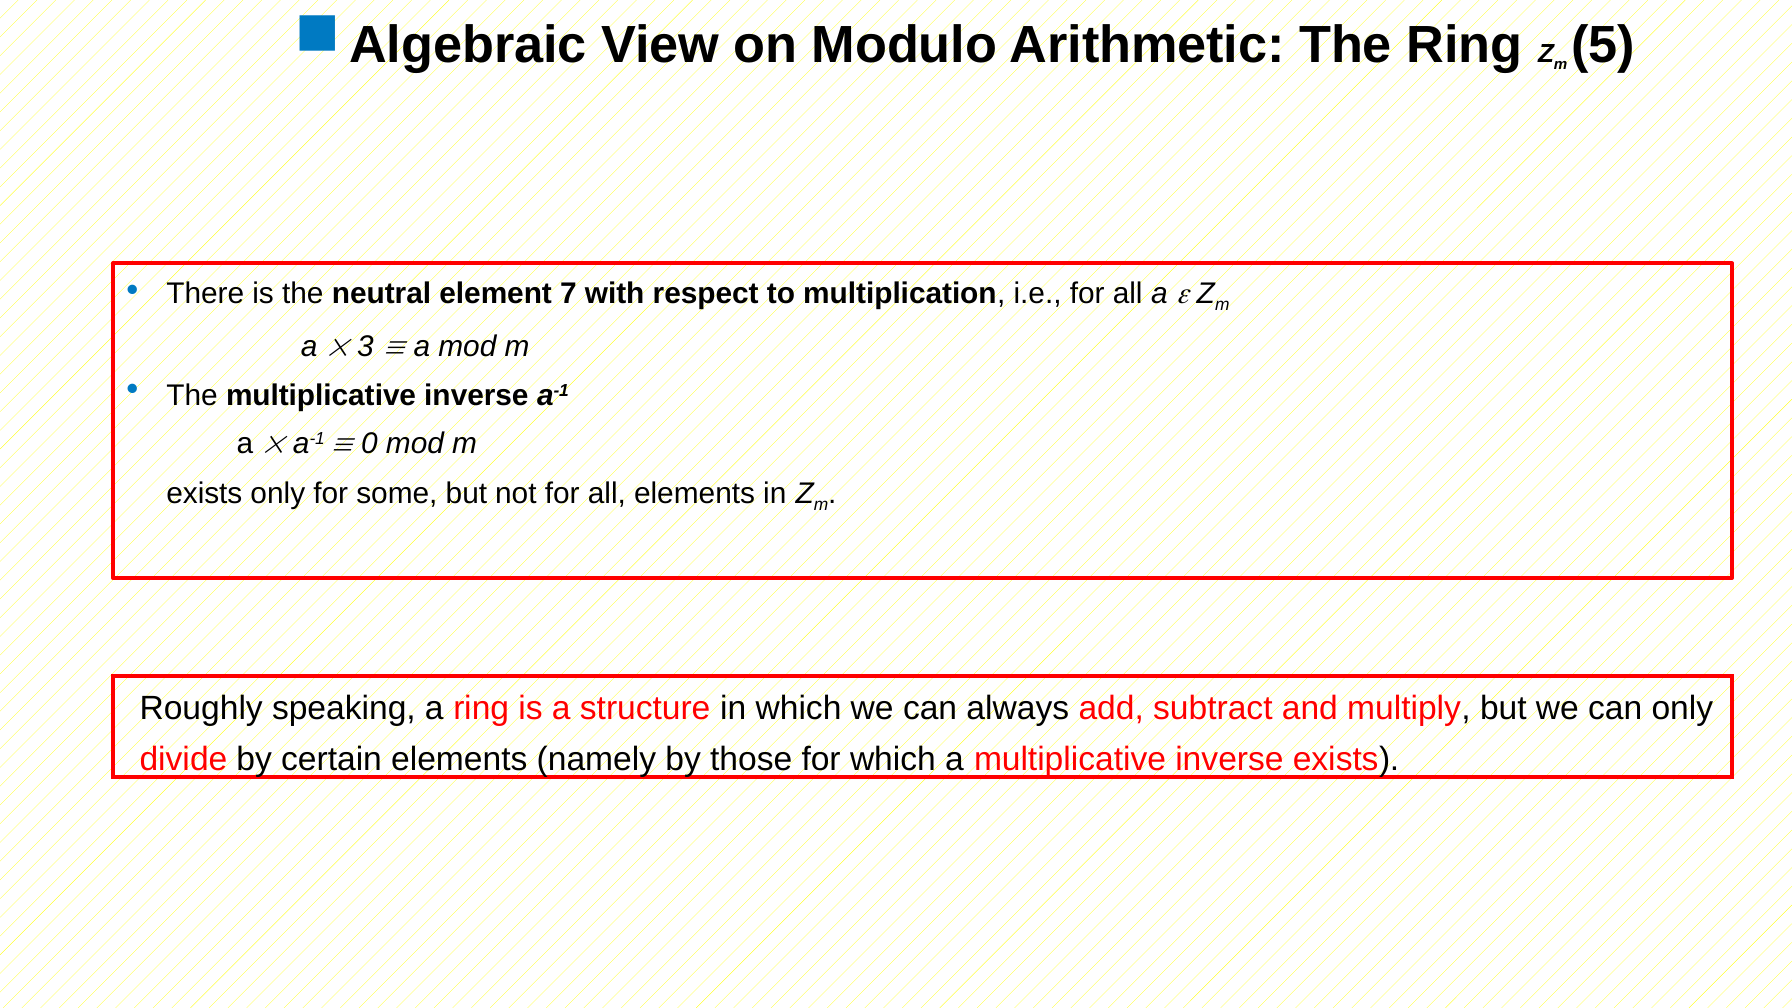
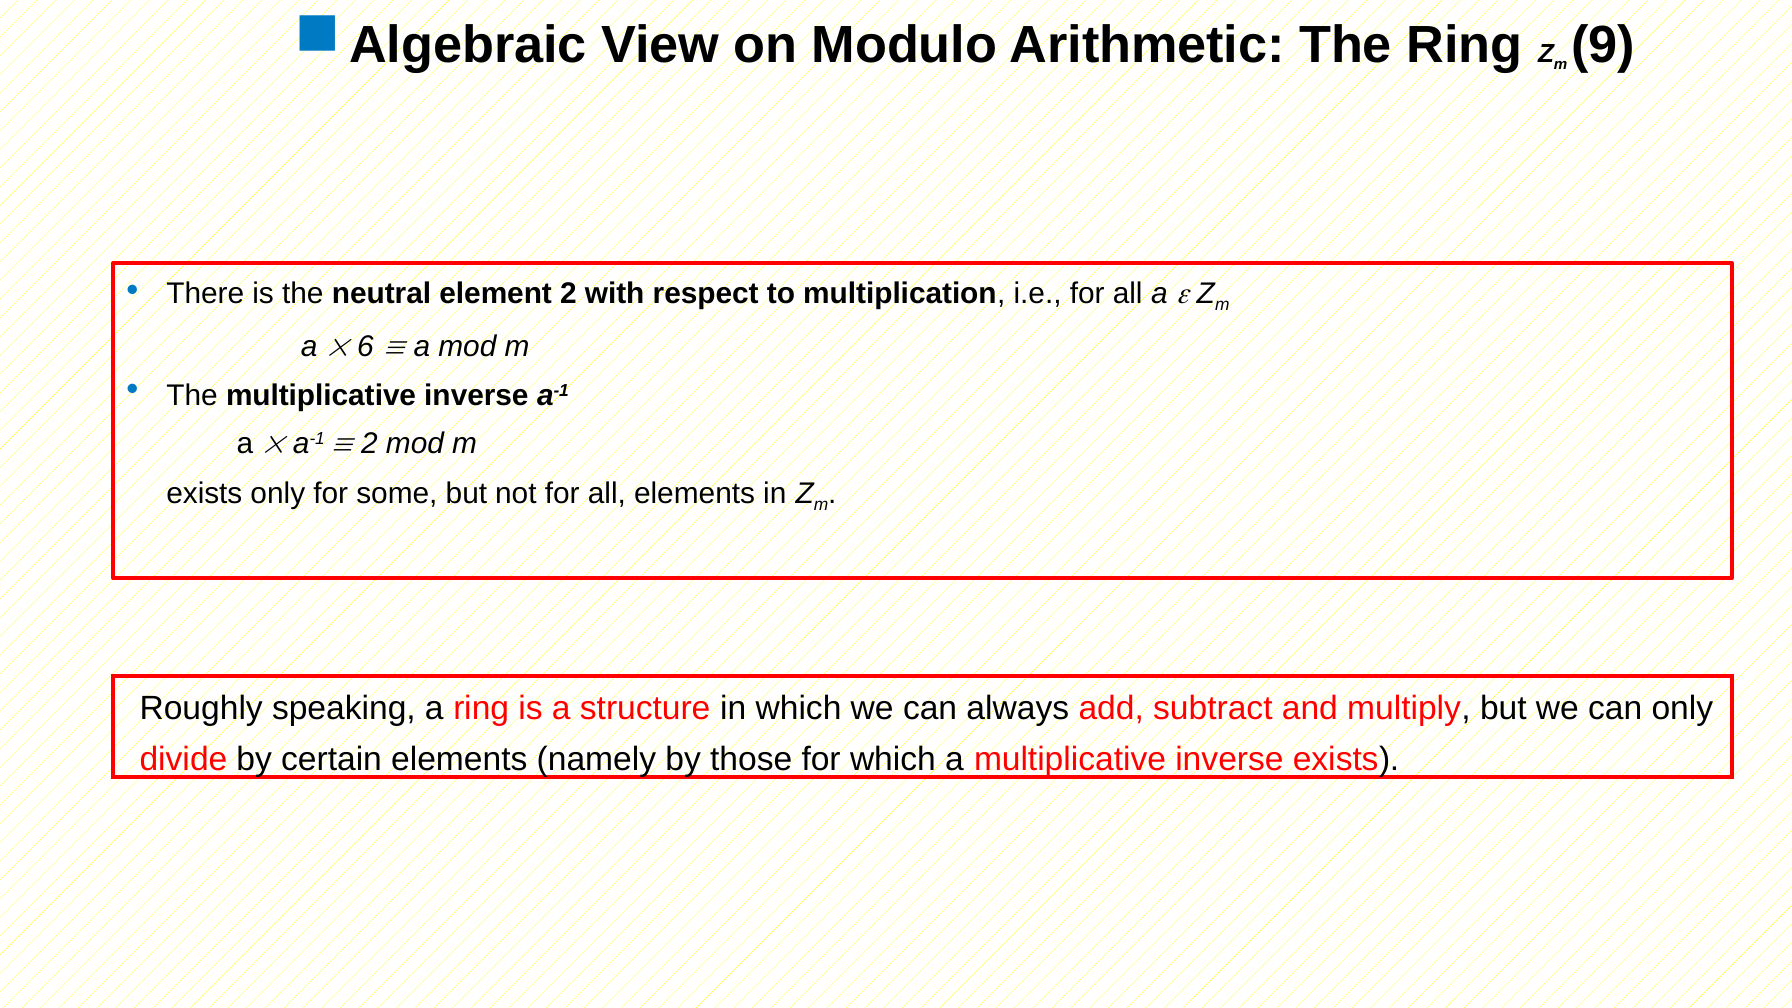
5: 5 -> 9 (1604, 46)
element 7: 7 -> 2 (568, 293)
3: 3 -> 6 (365, 347)
0: 0 -> 2 (369, 444)
